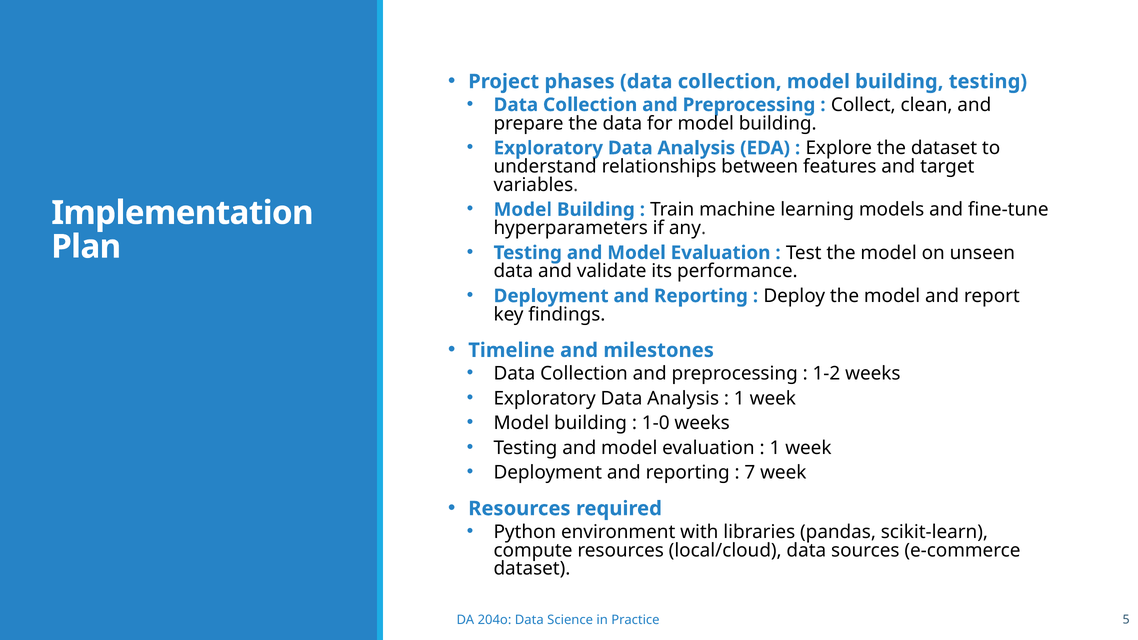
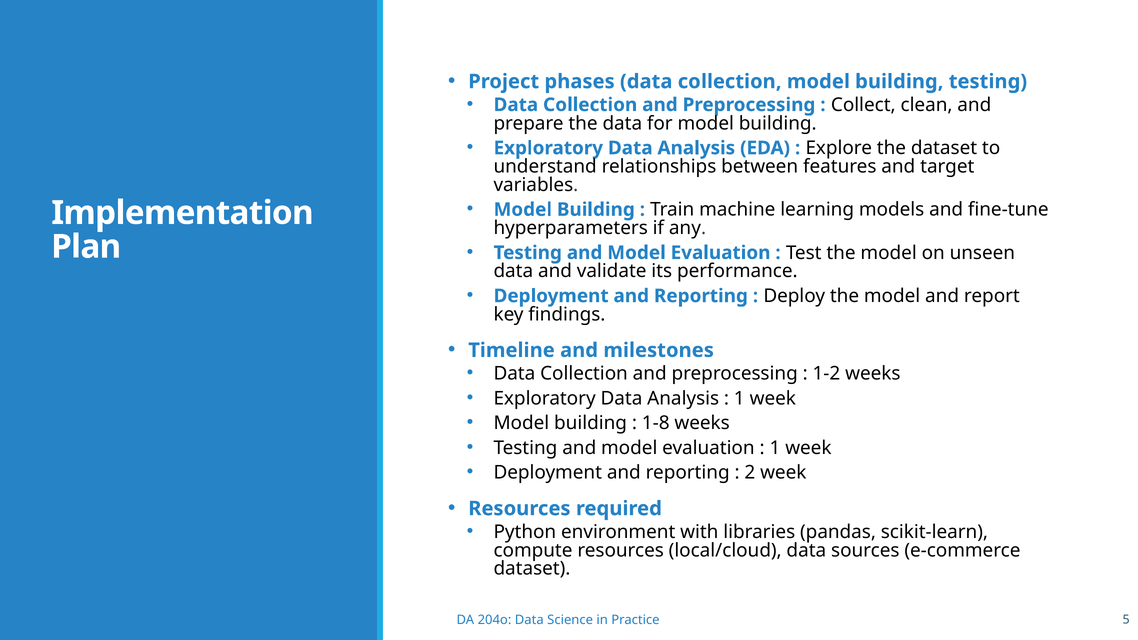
1-0: 1-0 -> 1-8 (656, 423)
7: 7 -> 2 (750, 473)
